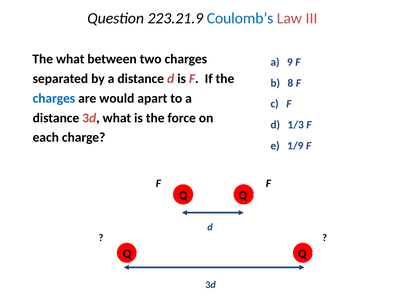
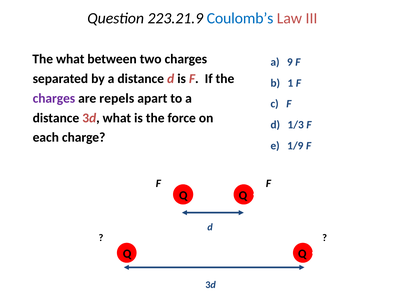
8: 8 -> 1 (290, 83)
charges colour: blue -> purple (54, 98)
would: would -> repels (117, 98)
